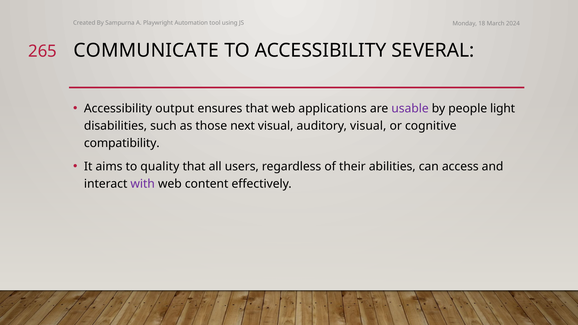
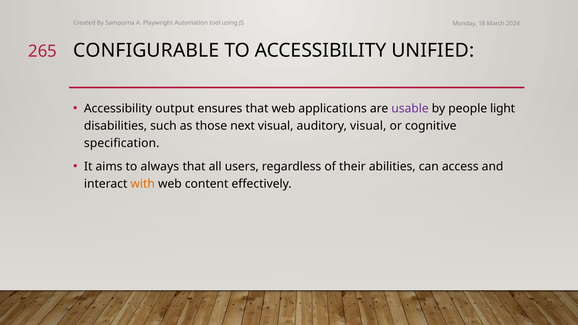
COMMUNICATE: COMMUNICATE -> CONFIGURABLE (146, 51)
SEVERAL: SEVERAL -> UNIFIED (433, 51)
compatibility: compatibility -> specification (122, 143)
quality: quality -> always (160, 167)
with colour: purple -> orange (143, 184)
